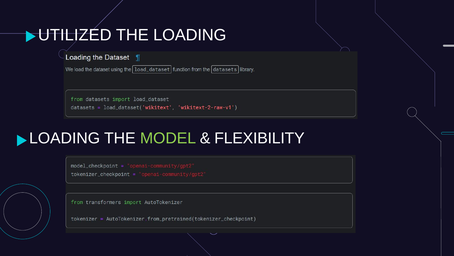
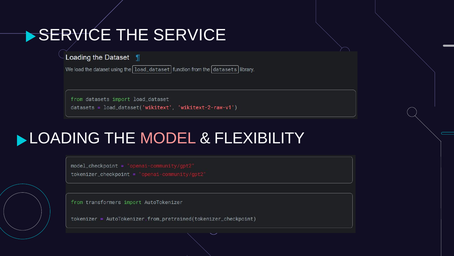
UTILIZED: UTILIZED -> SERVICE (75, 35)
THE LOADING: LOADING -> SERVICE (190, 35)
MODEL colour: light green -> pink (168, 138)
